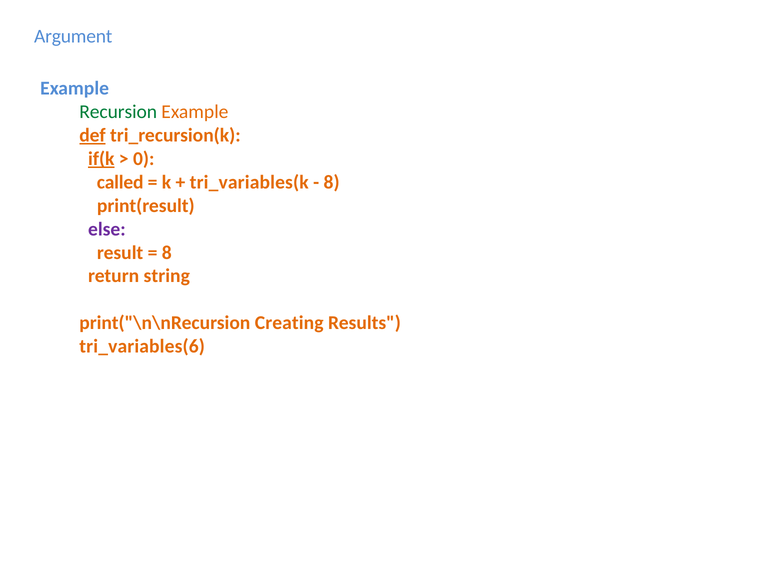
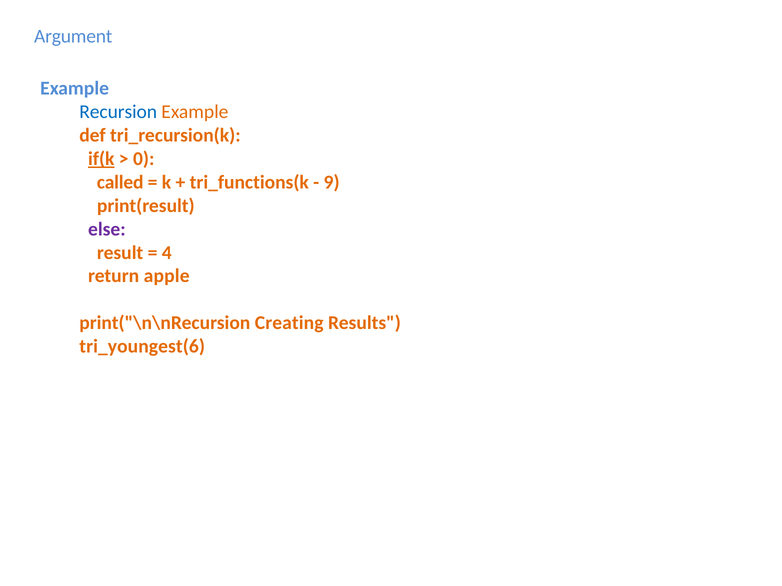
Recursion colour: green -> blue (118, 112)
def underline: present -> none (93, 136)
tri_variables(k: tri_variables(k -> tri_functions(k (249, 182)
8: 8 -> 9 (332, 182)
8: 8 -> 4 (167, 253)
string: string -> apple (167, 276)
tri_variables(6: tri_variables(6 -> tri_youngest(6 (142, 347)
